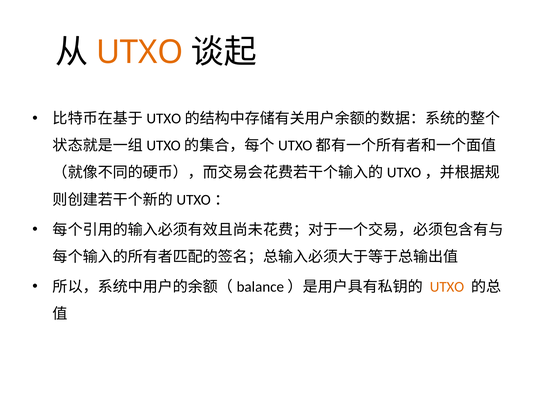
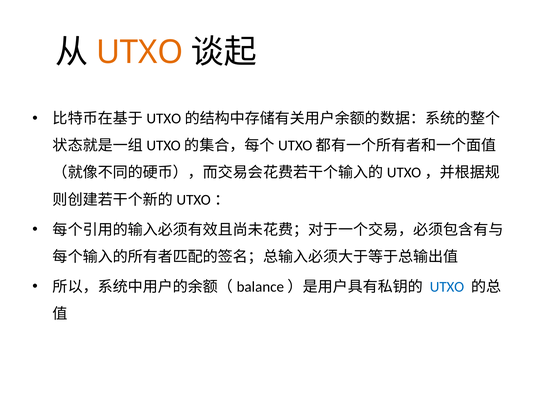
UTXO colour: orange -> blue (447, 287)
